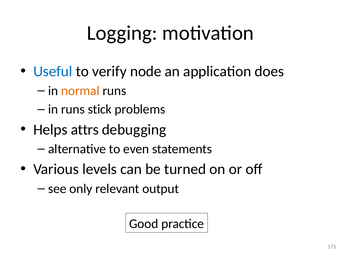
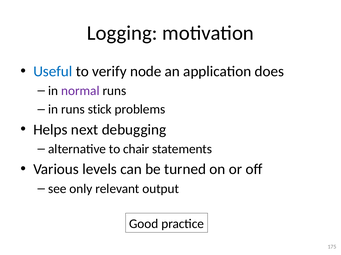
normal colour: orange -> purple (80, 91)
attrs: attrs -> next (85, 130)
even: even -> chair (136, 150)
